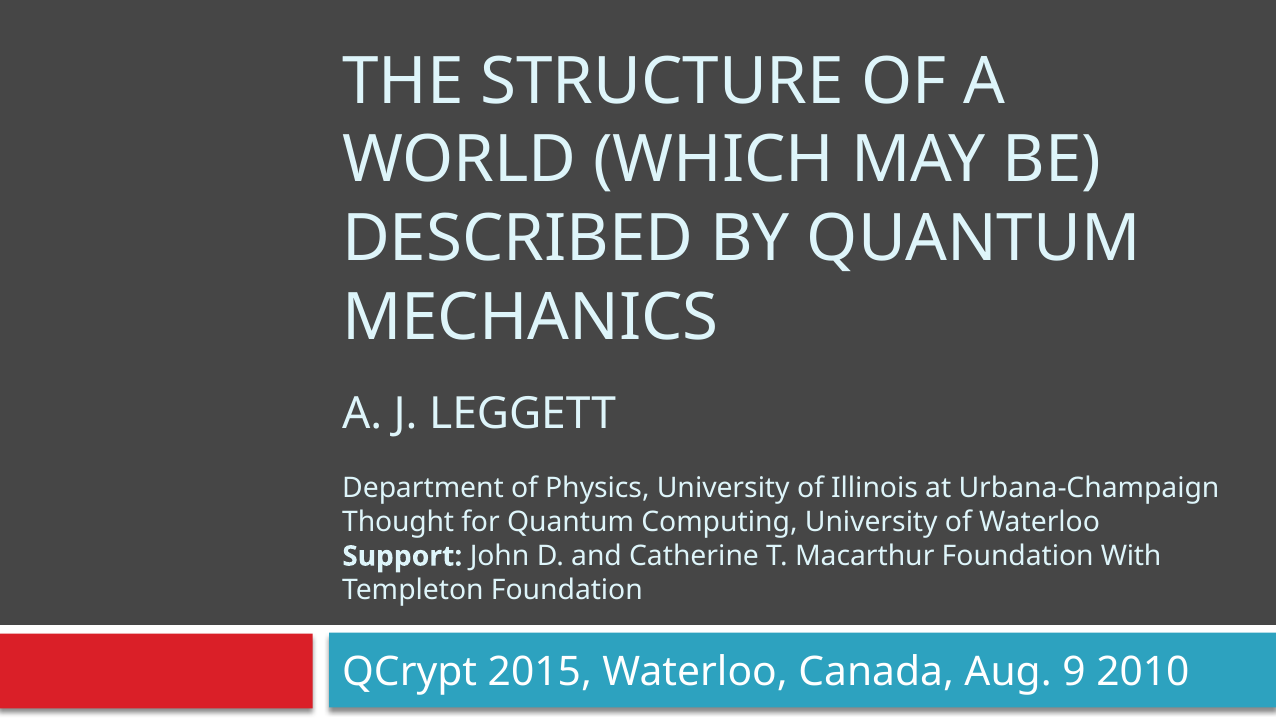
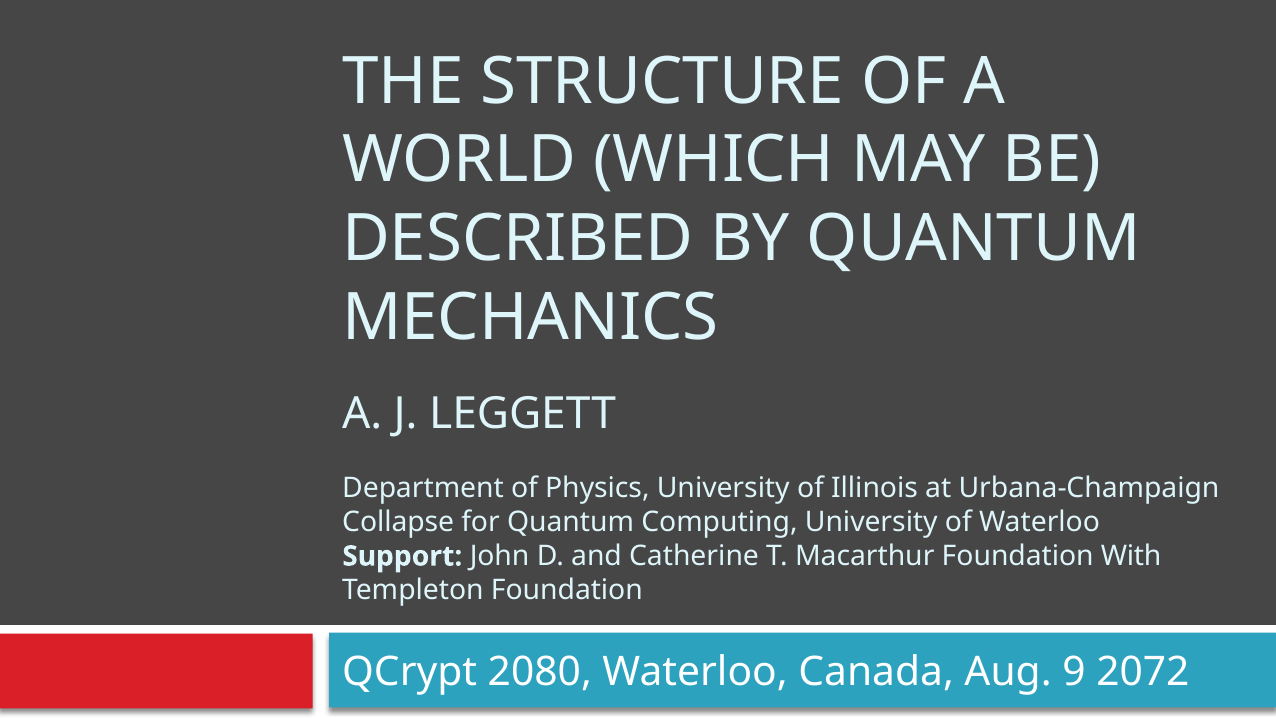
Thought: Thought -> Collapse (398, 522)
2015: 2015 -> 2080 (540, 672)
2010: 2010 -> 2072 (1143, 672)
